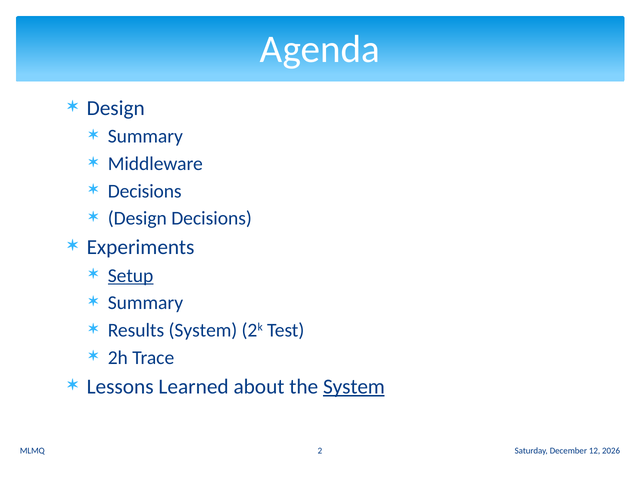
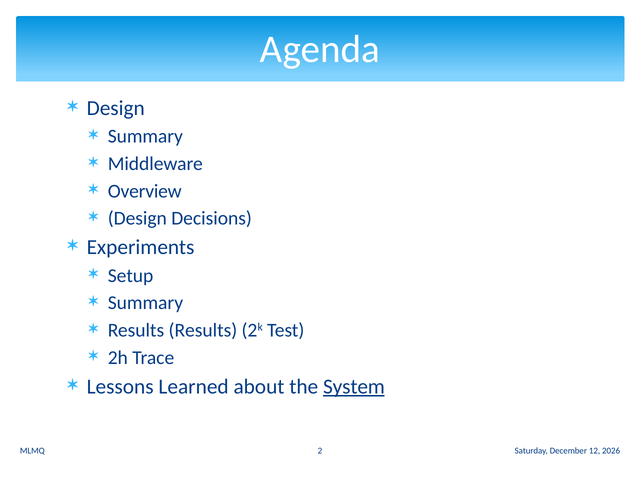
Decisions: Decisions -> Overview (145, 191)
Setup underline: present -> none (131, 276)
Results System: System -> Results (203, 330)
